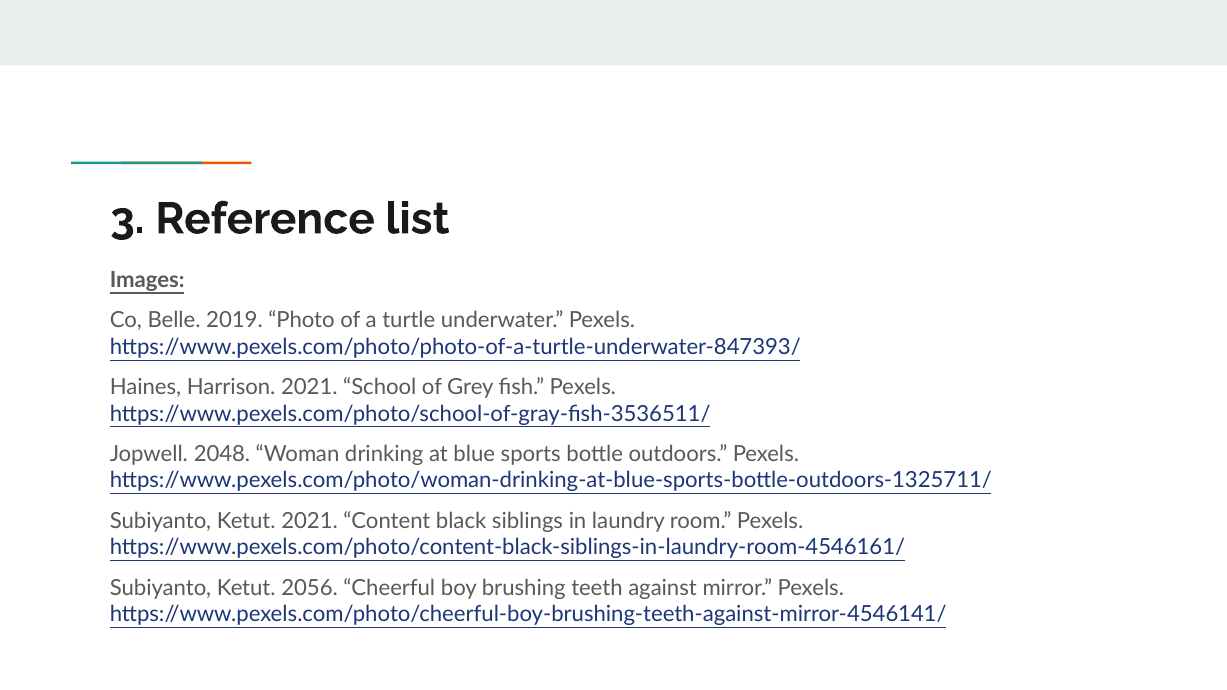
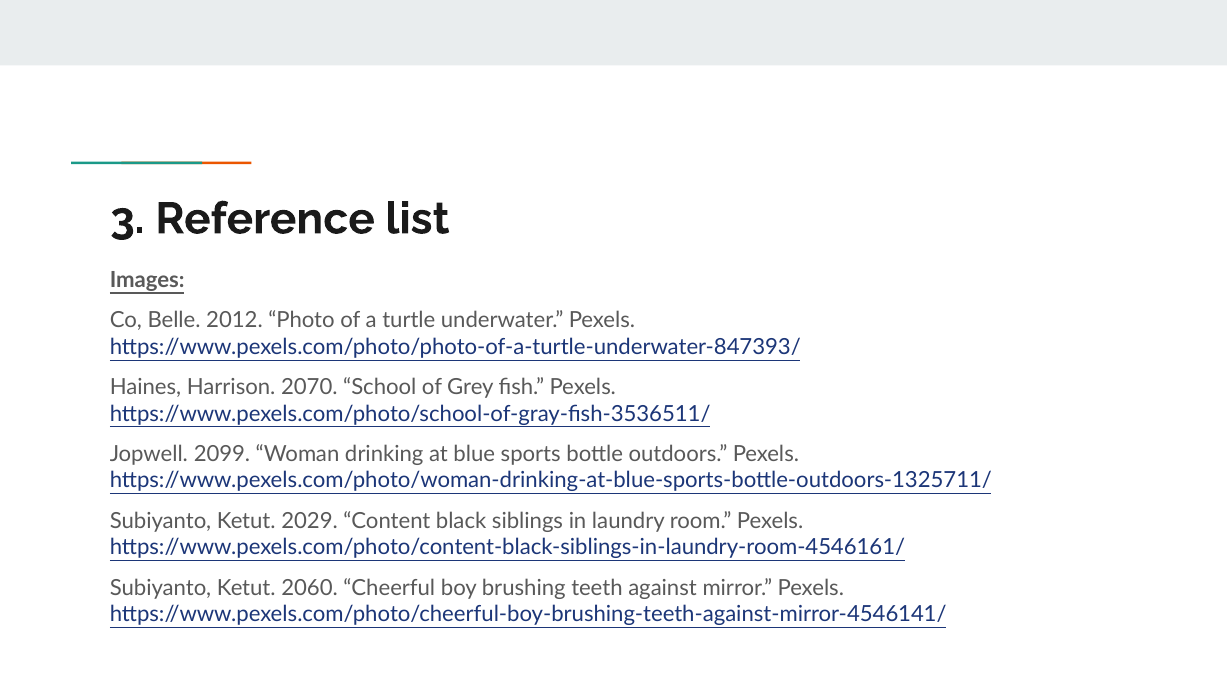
2019: 2019 -> 2012 (234, 320)
Harrison 2021: 2021 -> 2070 (309, 387)
2048: 2048 -> 2099 (222, 454)
Ketut 2021: 2021 -> 2029 (310, 521)
2056: 2056 -> 2060 (310, 588)
